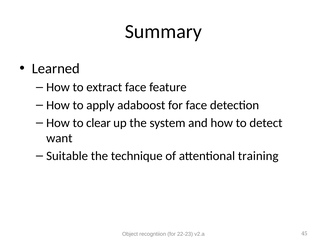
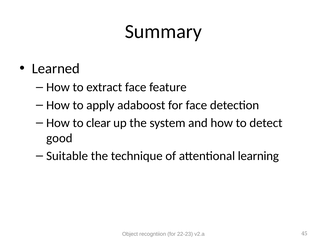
want: want -> good (59, 138)
training: training -> learning (258, 156)
